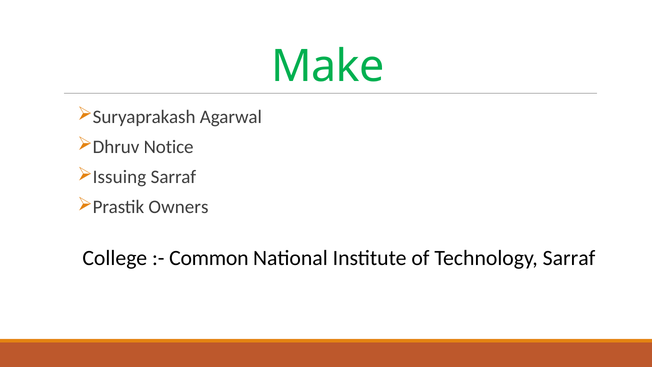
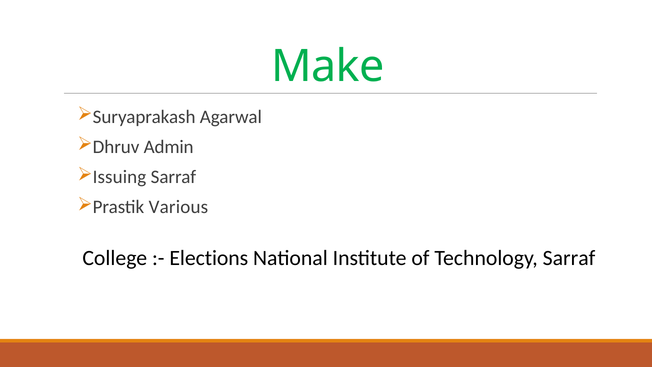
Notice: Notice -> Admin (169, 147)
Owners: Owners -> Various (178, 207)
Common: Common -> Elections (209, 258)
